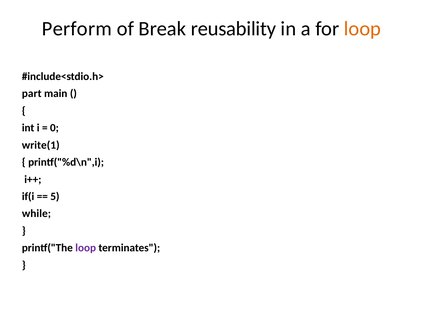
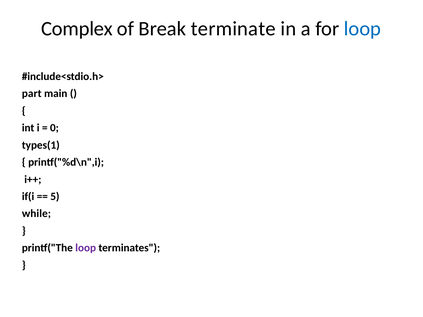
Perform: Perform -> Complex (77, 29)
reusability: reusability -> terminate (233, 29)
loop colour: orange -> blue (362, 29)
write(1: write(1 -> types(1 (41, 145)
